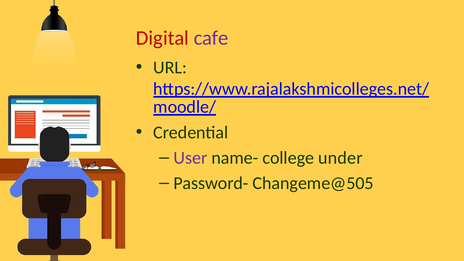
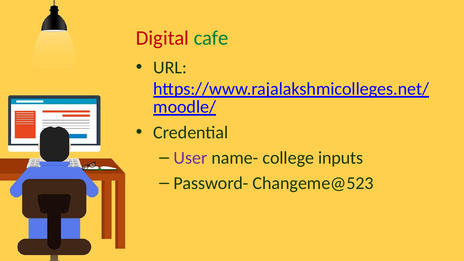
cafe colour: purple -> green (211, 38)
under: under -> inputs (341, 158)
Changeme@505: Changeme@505 -> Changeme@523 (313, 183)
